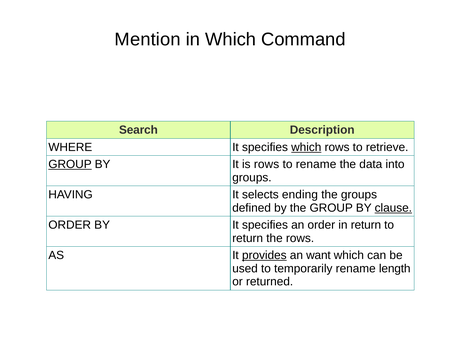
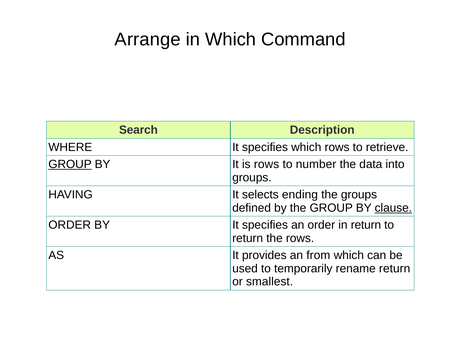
Mention: Mention -> Arrange (148, 40)
which underline: present -> none (306, 147)
to rename: rename -> number (316, 164)
provides underline: present -> none (264, 255)
want: want -> from (318, 255)
rename length: length -> return (395, 269)
returned: returned -> smallest (270, 282)
